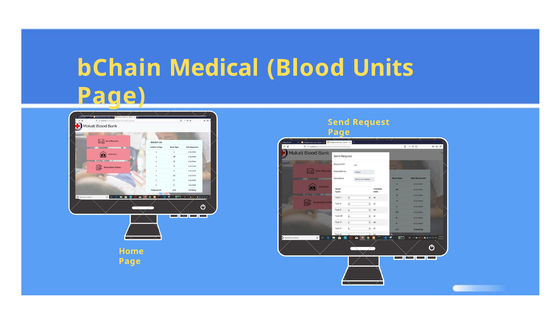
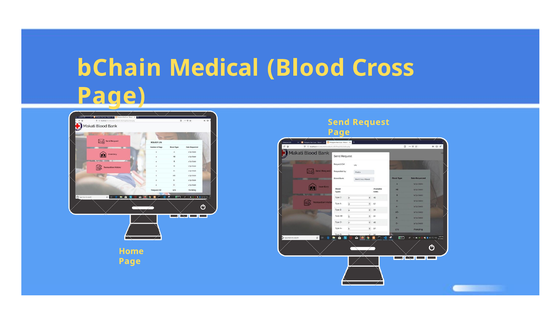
Units: Units -> Cross (383, 68)
